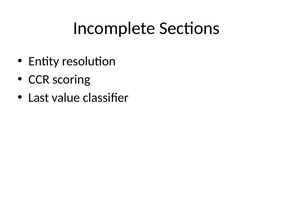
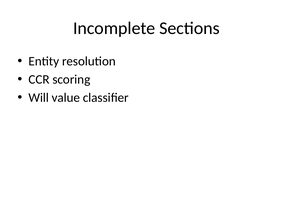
Last: Last -> Will (39, 98)
